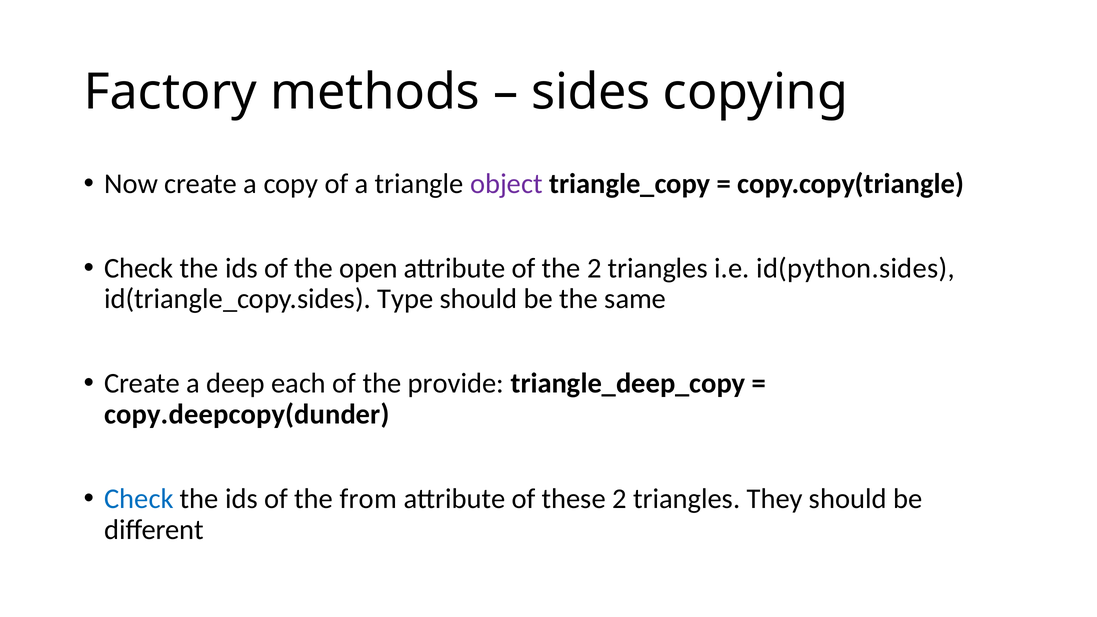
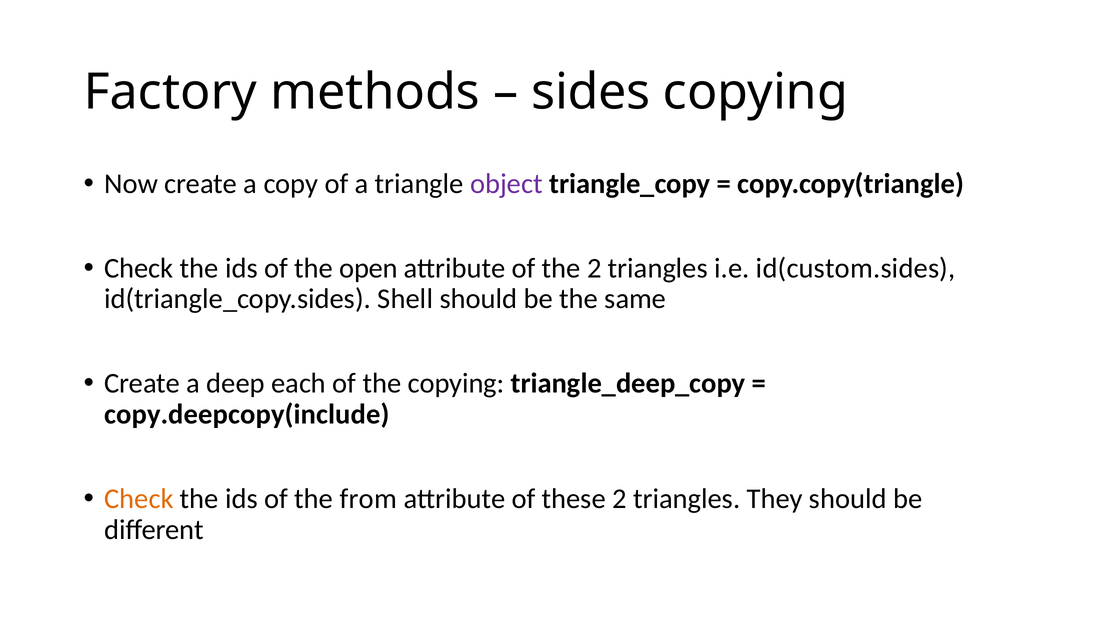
id(python.sides: id(python.sides -> id(custom.sides (856, 268)
Type: Type -> Shell (405, 299)
the provide: provide -> copying (456, 384)
copy.deepcopy(dunder: copy.deepcopy(dunder -> copy.deepcopy(include (247, 414)
Check colour: blue -> orange (139, 499)
